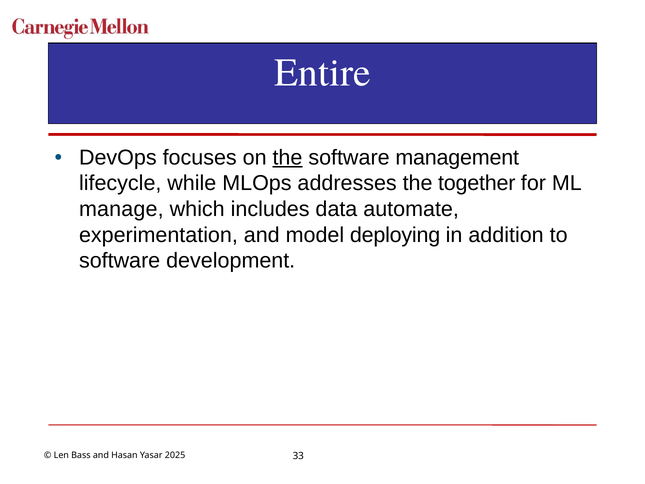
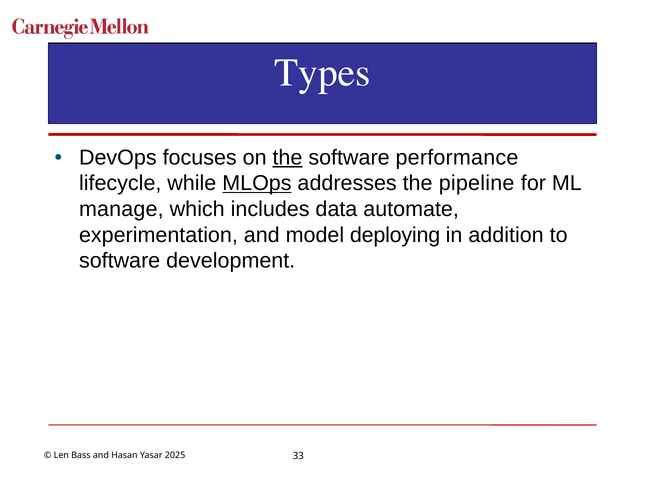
Entire: Entire -> Types (322, 73)
management: management -> performance (457, 157)
MLOps underline: none -> present (257, 183)
together: together -> pipeline (477, 183)
